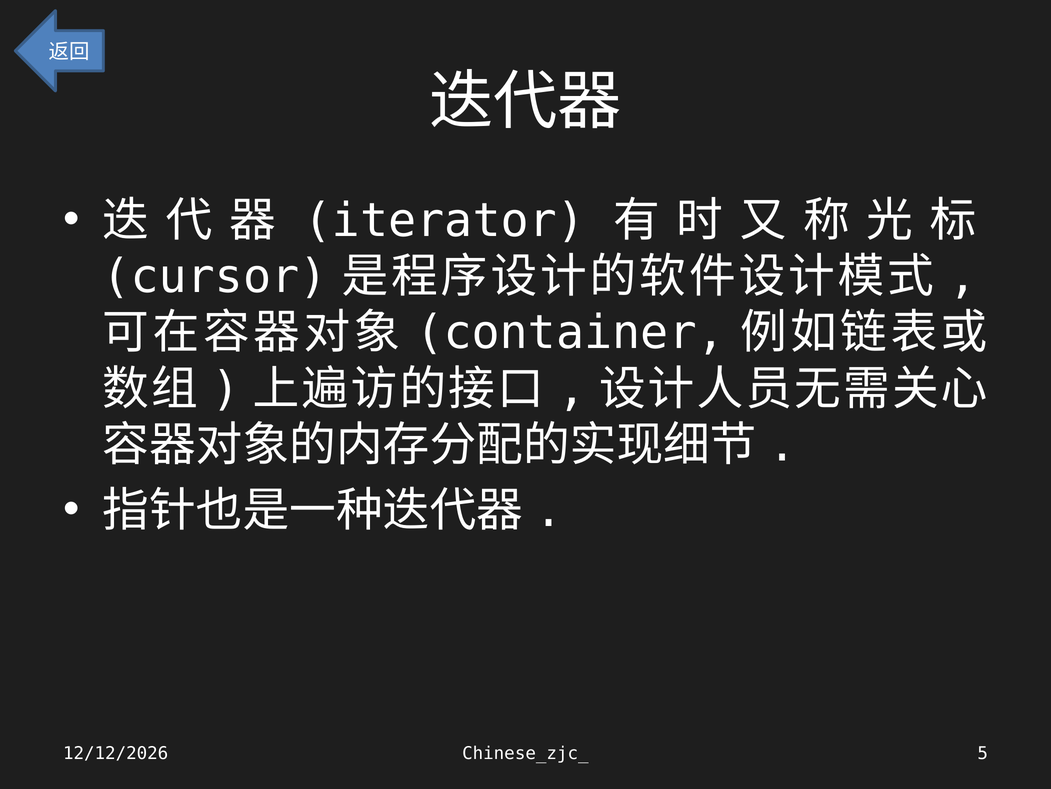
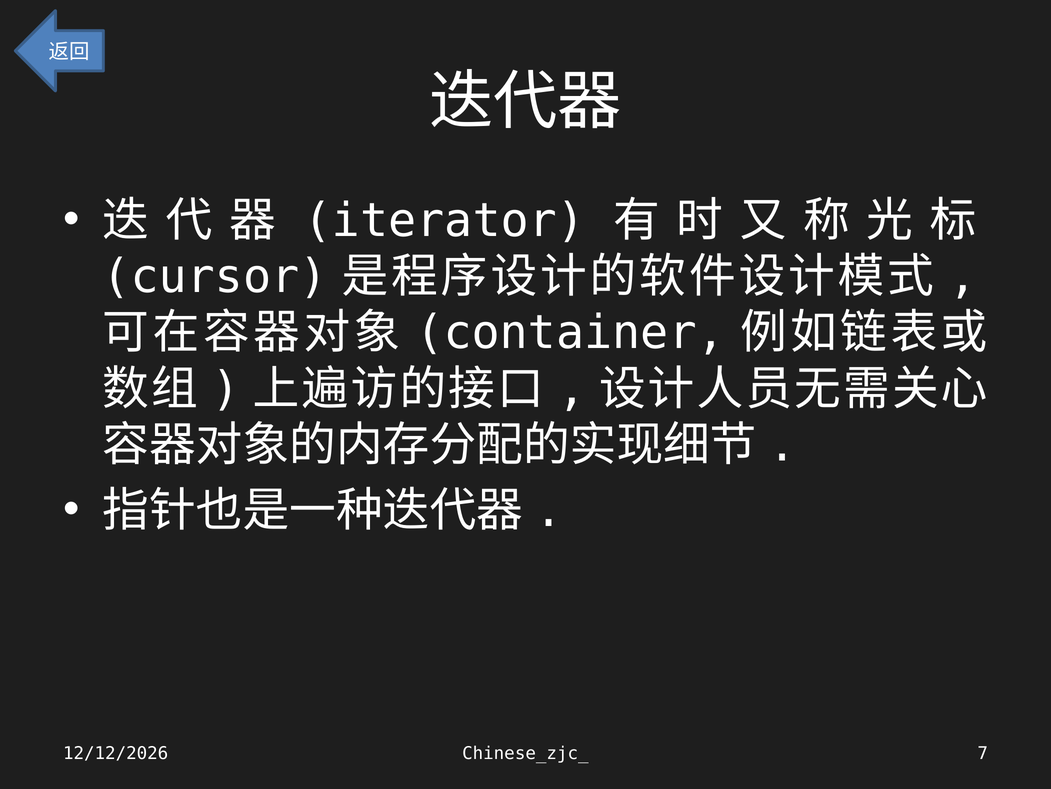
5: 5 -> 7 (983, 753)
